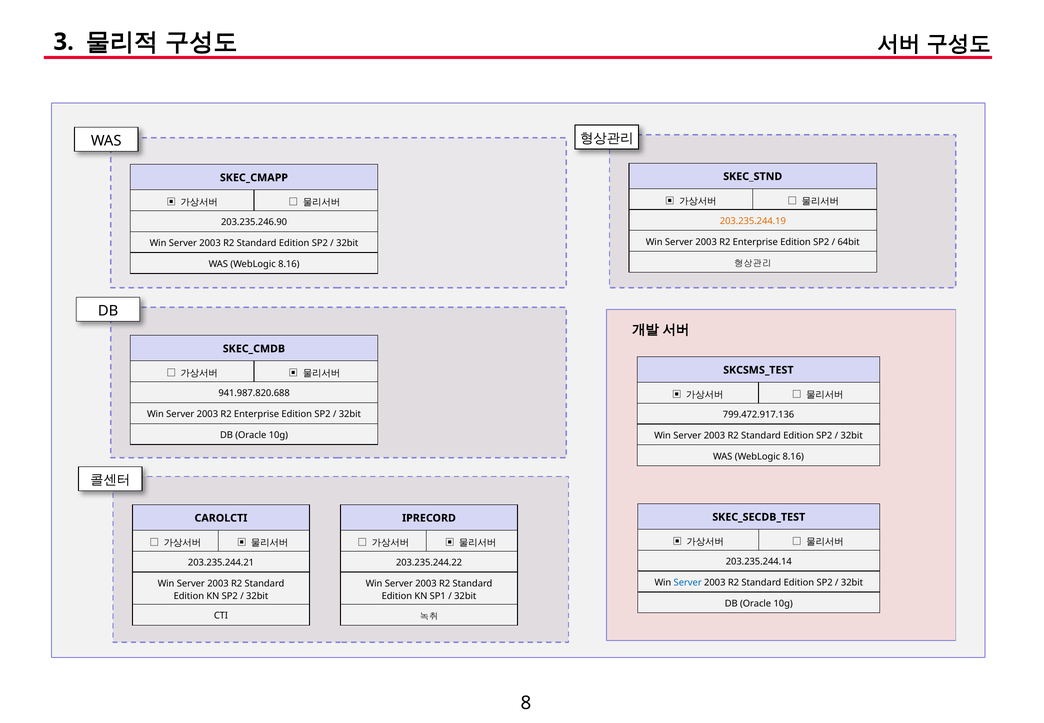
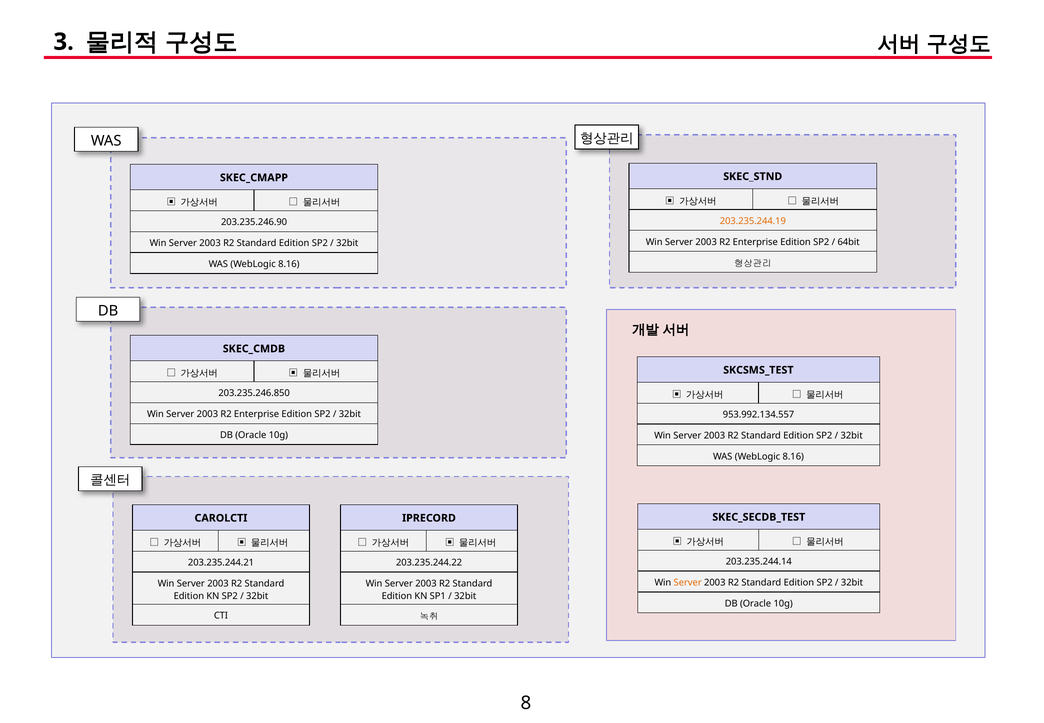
941.987.820.688: 941.987.820.688 -> 203.235.246.850 (254, 393)
799.472.917.136: 799.472.917.136 -> 953.992.134.557 (758, 415)
Server colour: blue -> orange (688, 582)
